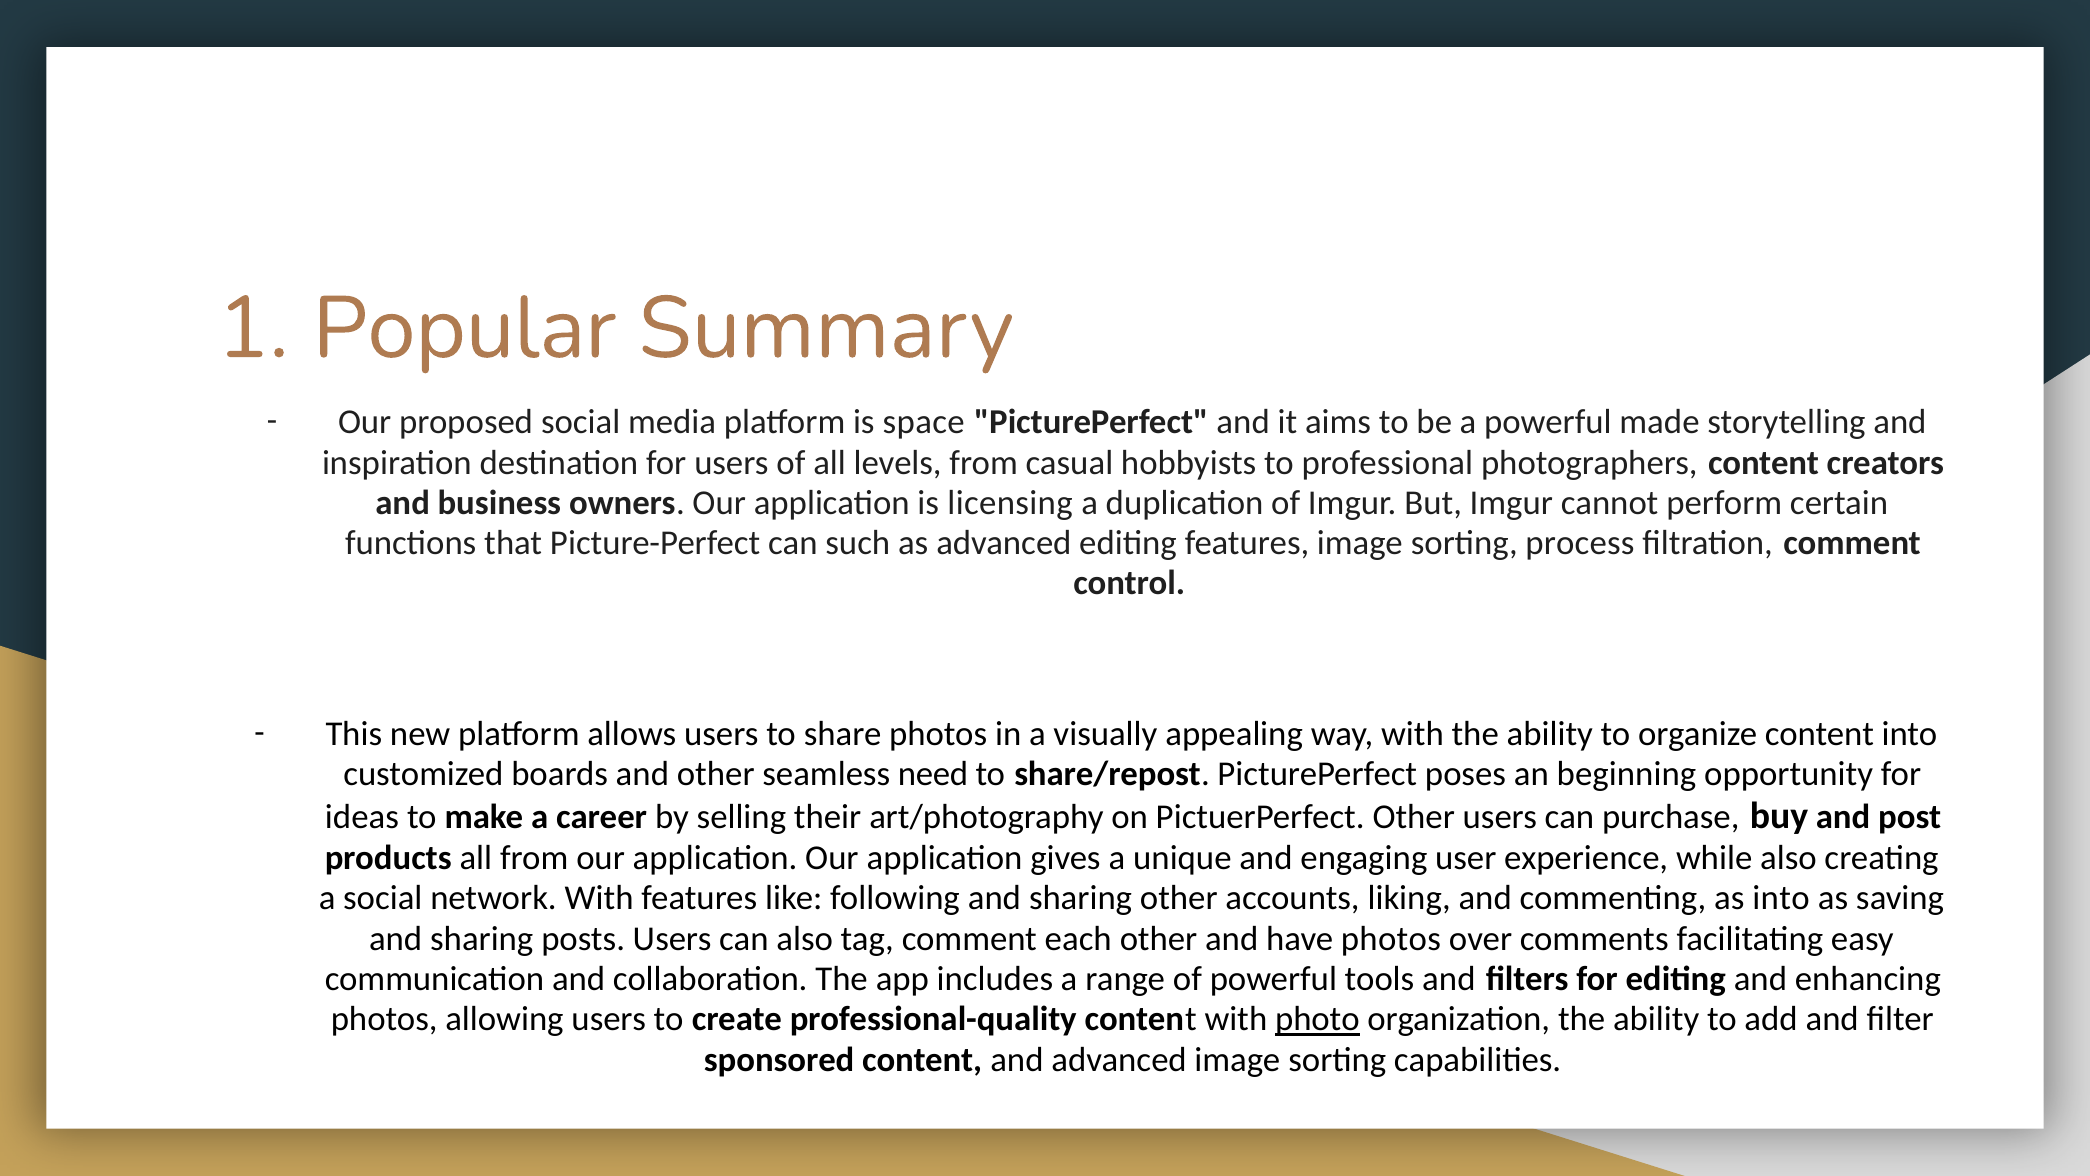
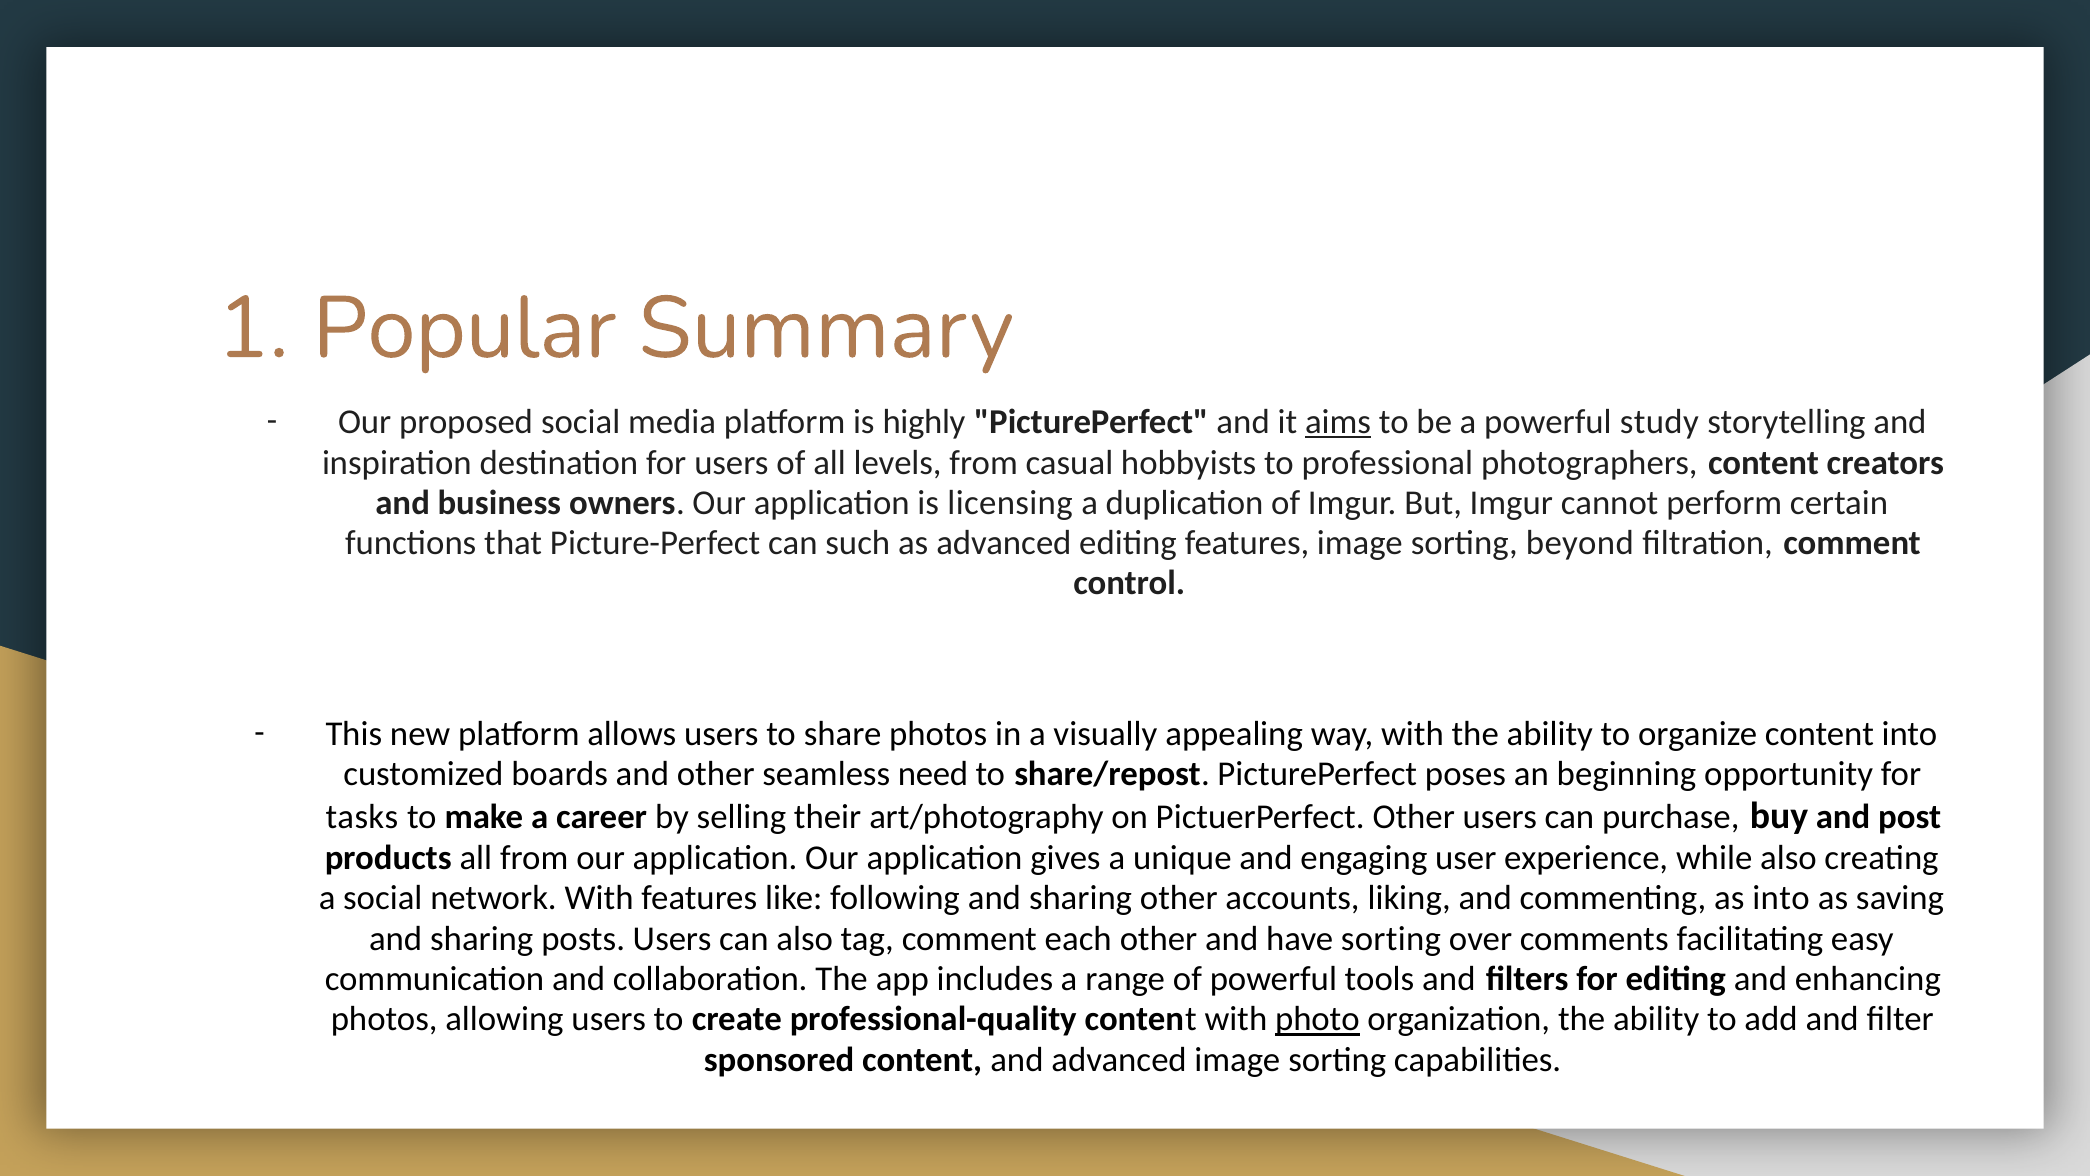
space: space -> highly (924, 422)
aims underline: none -> present (1338, 422)
made: made -> study (1659, 422)
process: process -> beyond (1580, 543)
ideas: ideas -> tasks (362, 817)
have photos: photos -> sorting (1391, 939)
